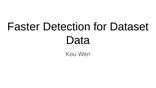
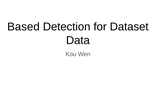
Faster: Faster -> Based (23, 27)
